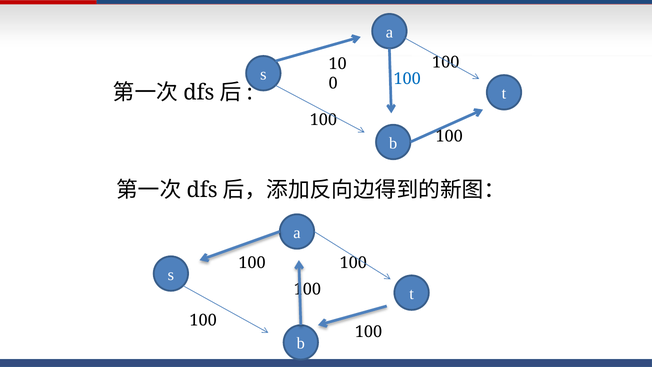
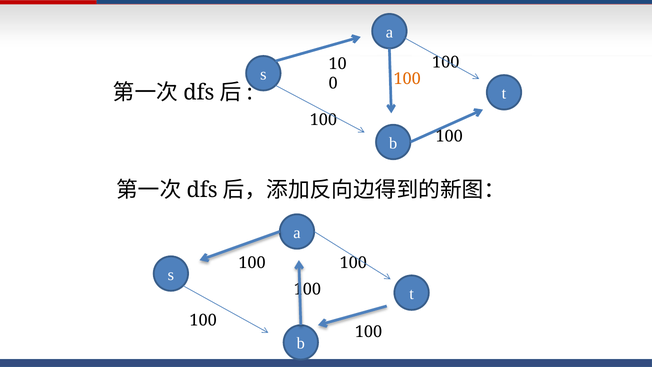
100 colour: blue -> orange (407, 79)
